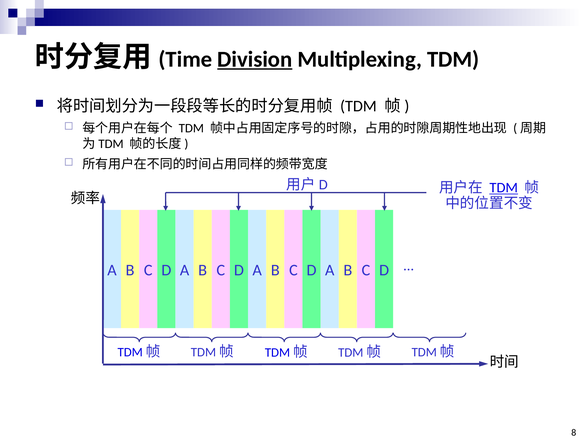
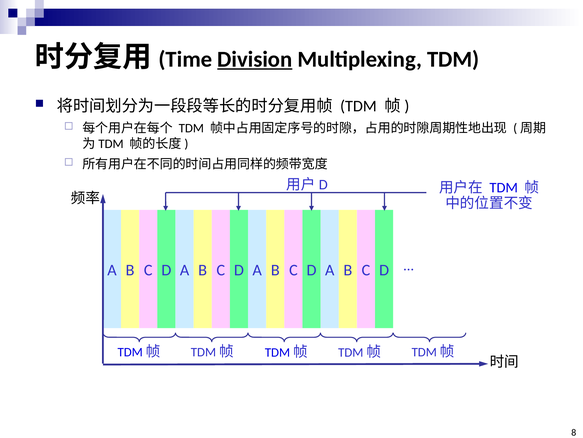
TDM underline: present -> none (504, 187)
